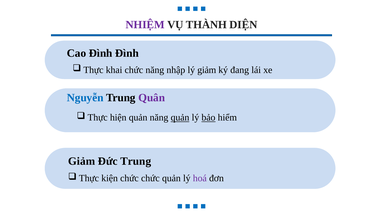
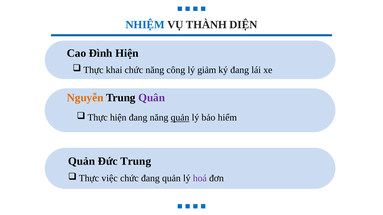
NHIỆM colour: purple -> blue (145, 25)
Đình Đình: Đình -> Hiện (127, 53)
nhập: nhập -> công (176, 70)
Nguyễn colour: blue -> orange (85, 98)
hiện quản: quản -> đang (138, 118)
bảo underline: present -> none (208, 118)
Giảm: Giảm -> Quản (82, 161)
kiện: kiện -> việc (110, 179)
chức chức: chức -> đang (150, 179)
